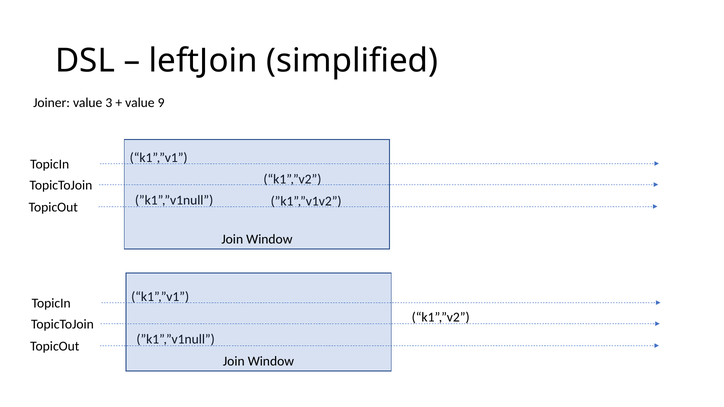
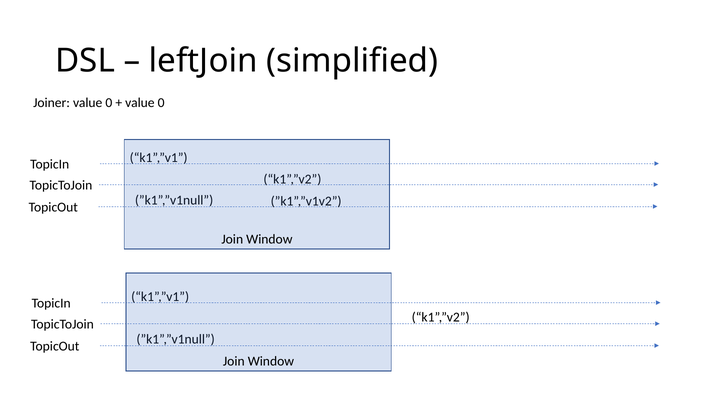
Joiner value 3: 3 -> 0 (109, 103)
9: 9 -> 0 (161, 103)
